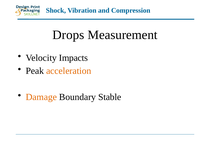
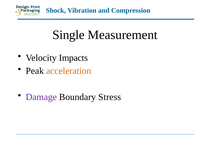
Drops: Drops -> Single (68, 35)
Damage colour: orange -> purple (41, 97)
Stable: Stable -> Stress (110, 97)
